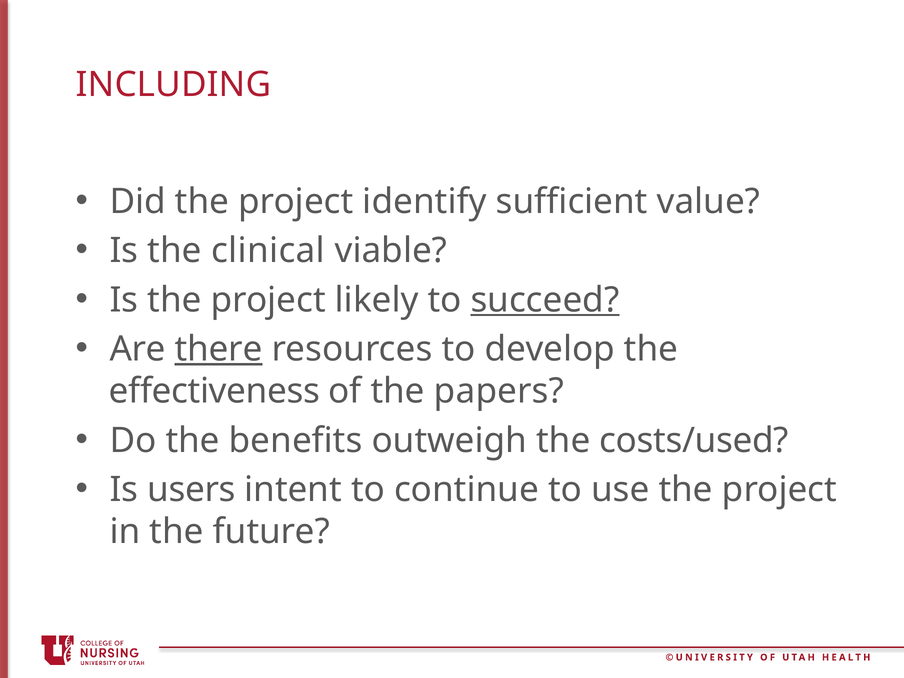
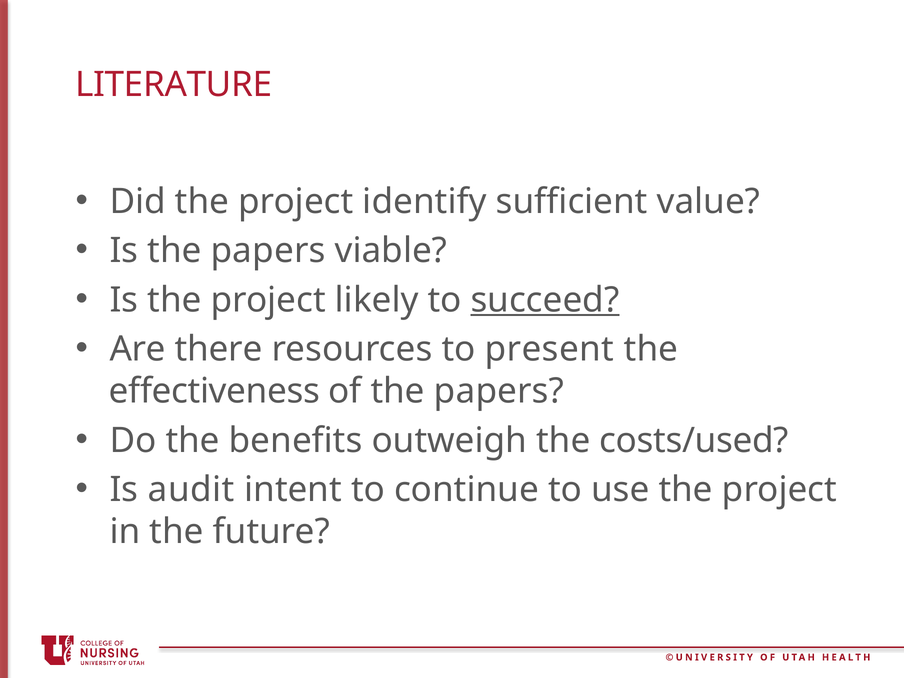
INCLUDING: INCLUDING -> LITERATURE (174, 84)
Is the clinical: clinical -> papers (268, 251)
there underline: present -> none (219, 349)
develop: develop -> present (549, 349)
users: users -> audit (191, 490)
